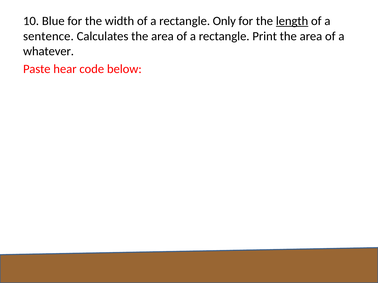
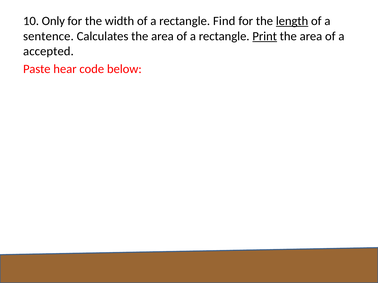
Blue: Blue -> Only (53, 21)
Only: Only -> Find (224, 21)
Print underline: none -> present (265, 36)
whatever: whatever -> accepted (48, 51)
